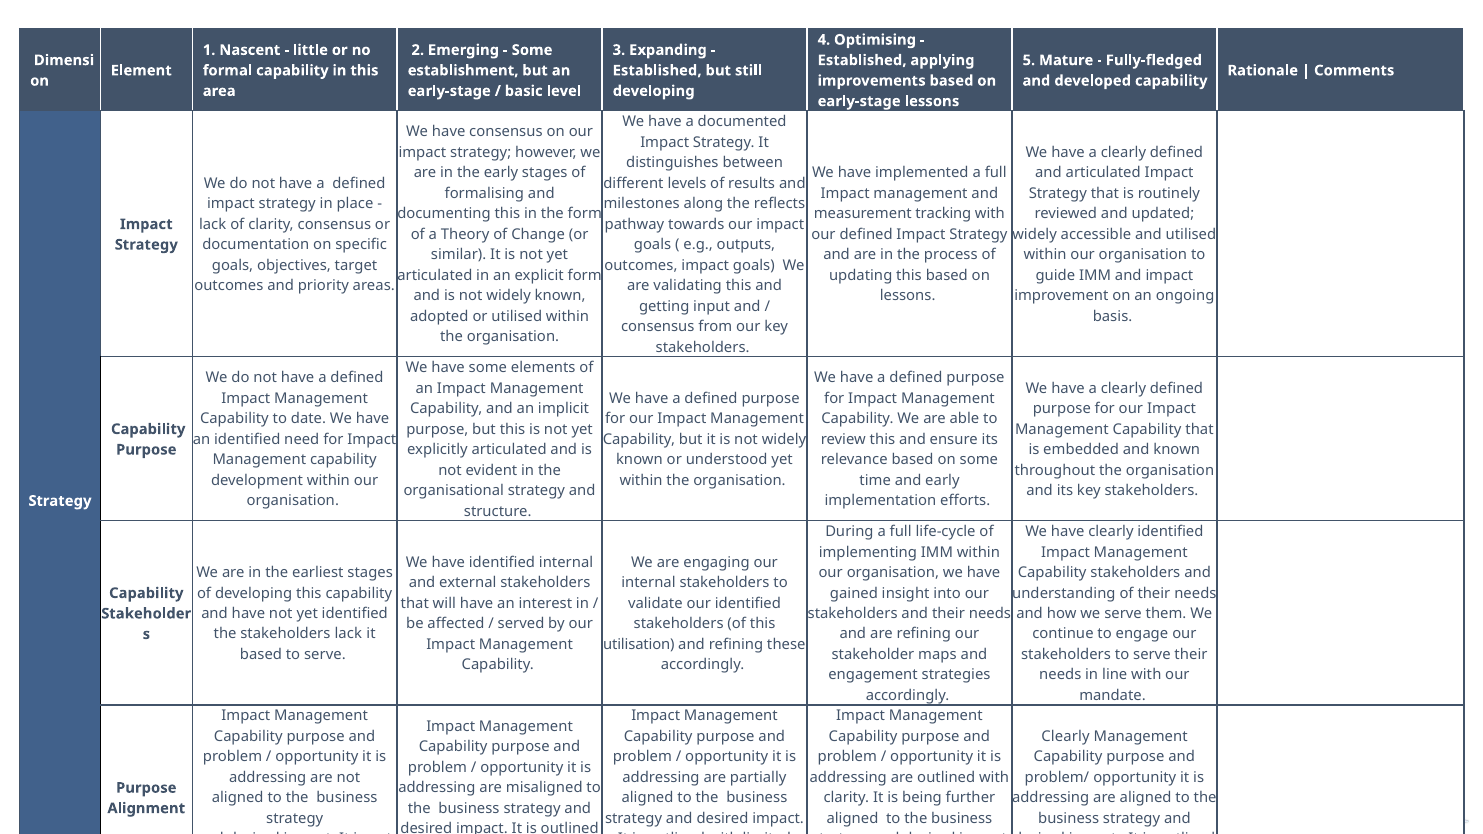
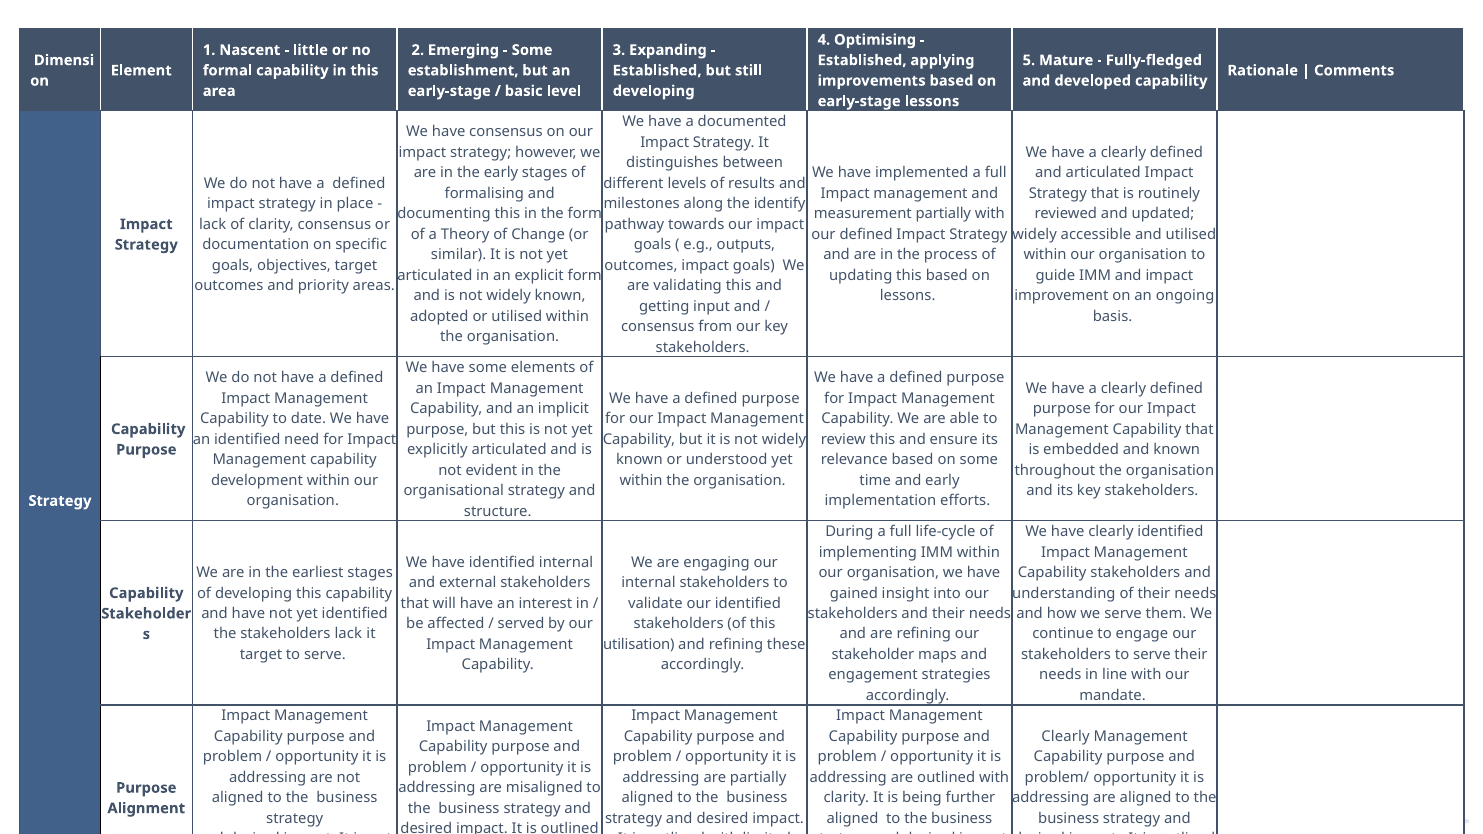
reflects: reflects -> identify (780, 204)
measurement tracking: tracking -> partially (943, 214)
based: based -> target (261, 655)
